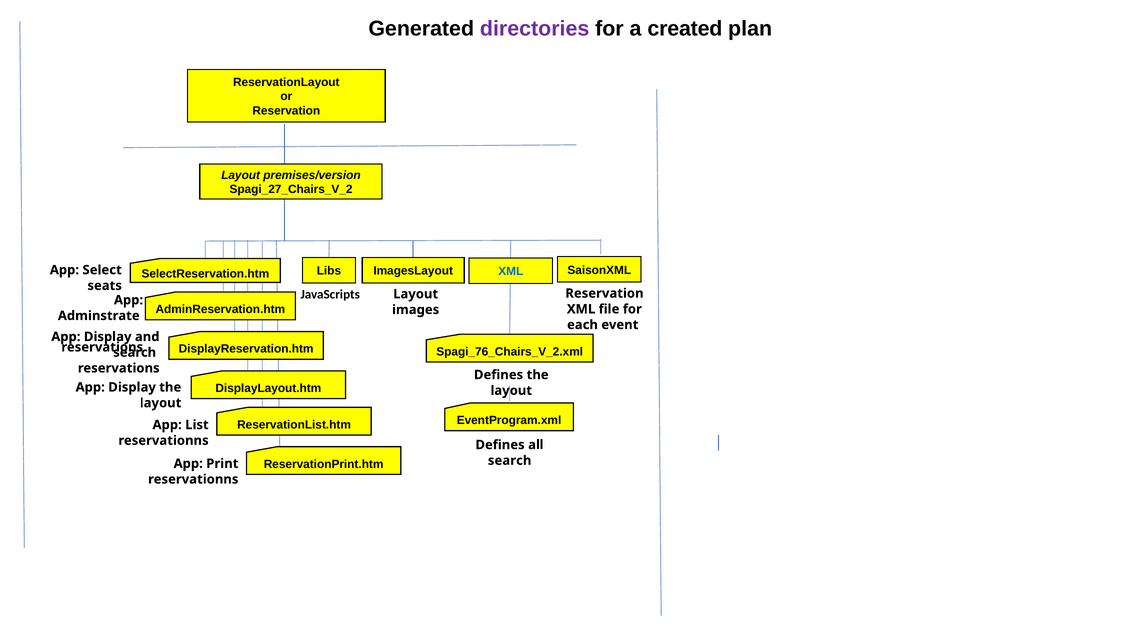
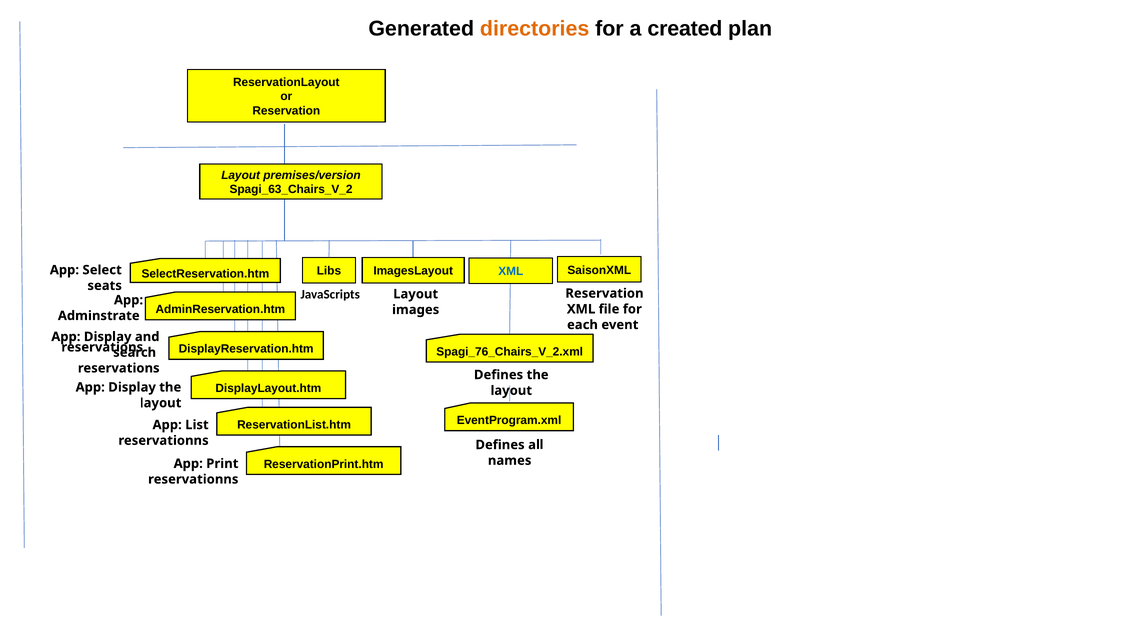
directories colour: purple -> orange (535, 29)
Spagi_27_Chairs_V_2: Spagi_27_Chairs_V_2 -> Spagi_63_Chairs_V_2 (291, 189)
search: search -> names (510, 460)
